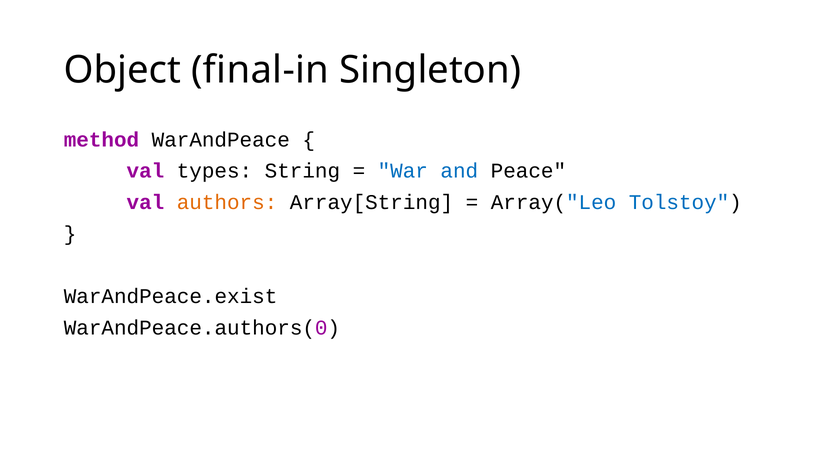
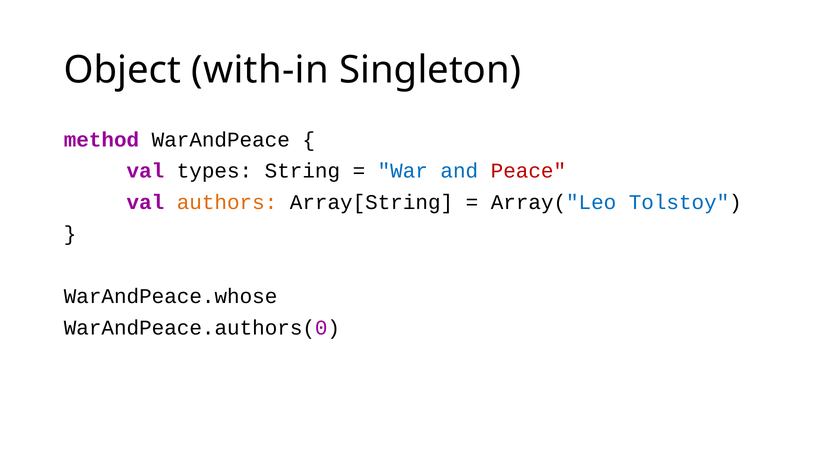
final-in: final-in -> with-in (260, 70)
Peace colour: black -> red (528, 171)
WarAndPeace.exist: WarAndPeace.exist -> WarAndPeace.whose (171, 296)
